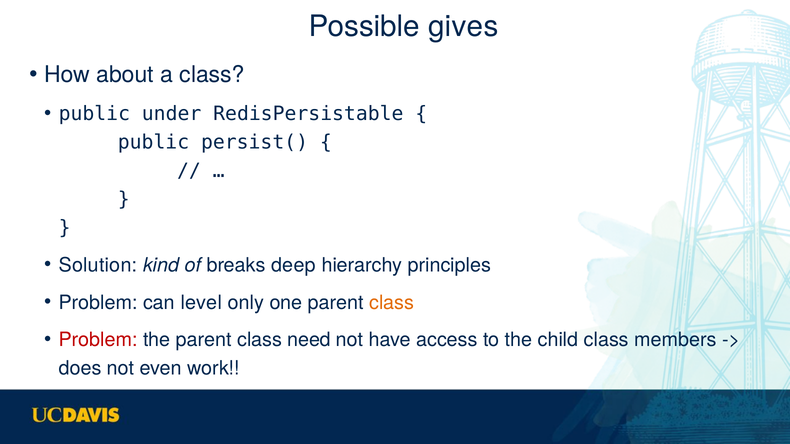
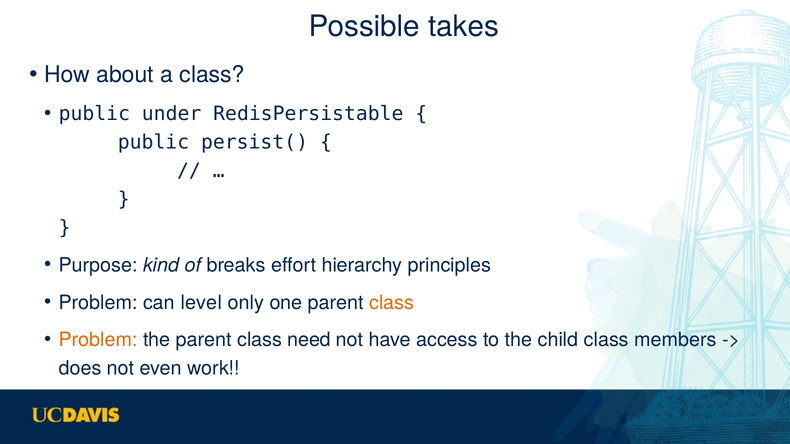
gives: gives -> takes (463, 26)
Solution: Solution -> Purpose (98, 265)
deep: deep -> effort (294, 265)
Problem colour: red -> orange (98, 340)
